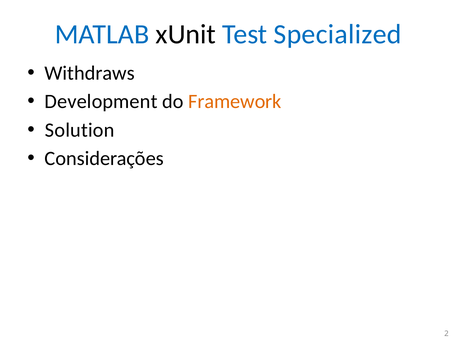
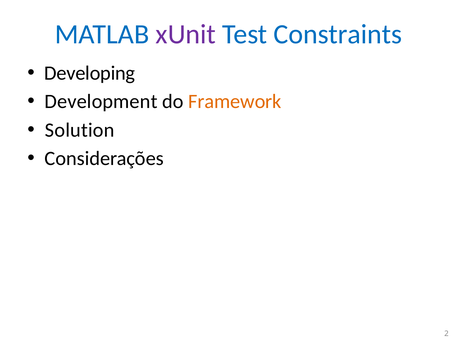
xUnit colour: black -> purple (186, 34)
Specialized: Specialized -> Constraints (338, 34)
Withdraws: Withdraws -> Developing (90, 73)
